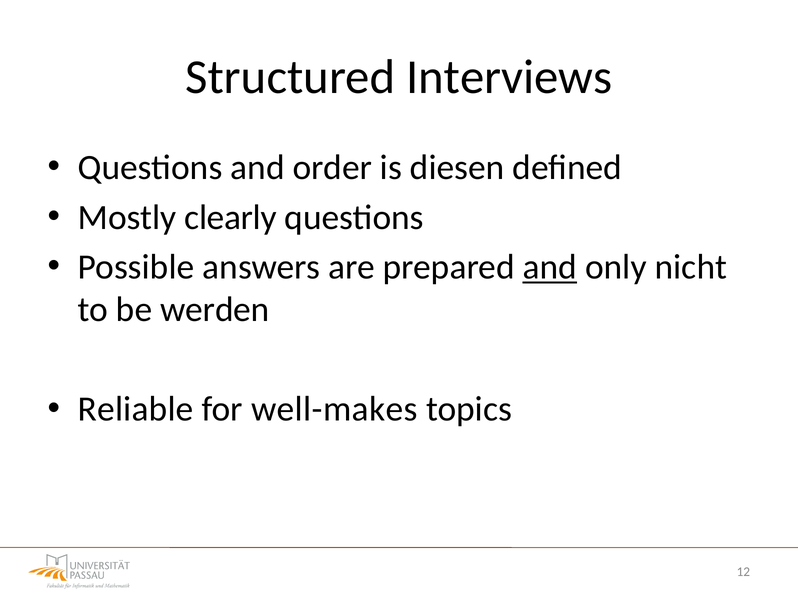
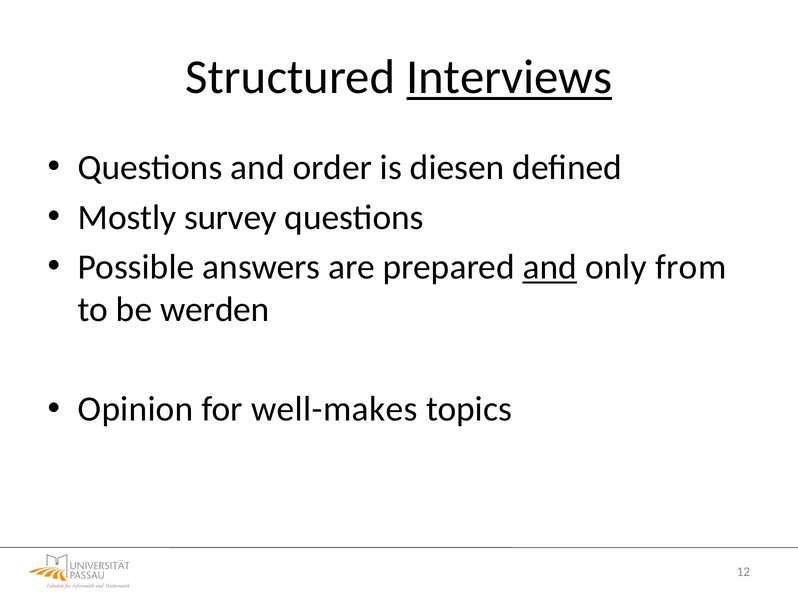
Interviews underline: none -> present (509, 77)
clearly: clearly -> survey (231, 217)
nicht: nicht -> from (691, 267)
Reliable: Reliable -> Opinion (136, 409)
